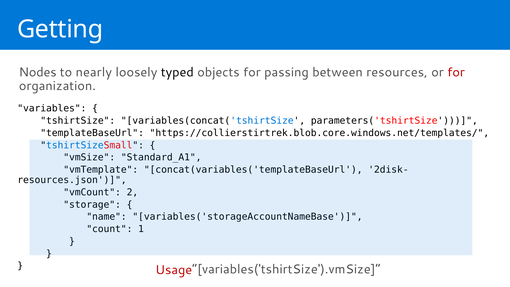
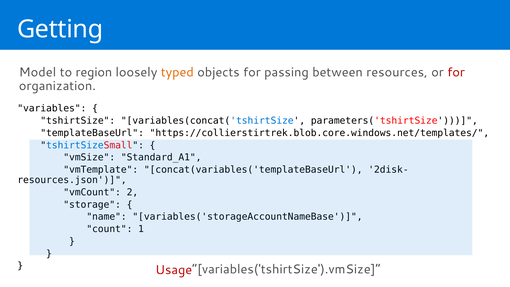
Nodes: Nodes -> Model (38, 72)
nearly: nearly -> region (94, 72)
typed colour: black -> orange (177, 72)
